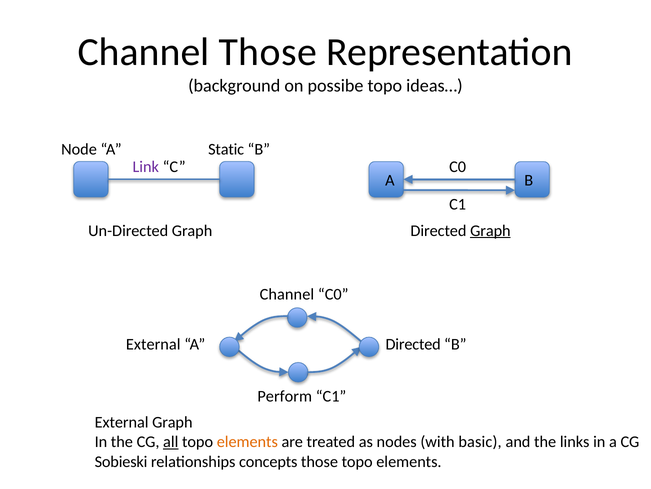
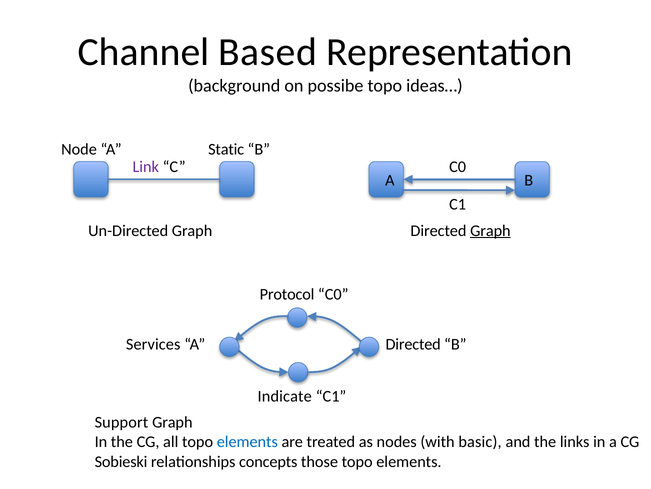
Channel Those: Those -> Based (268, 52)
Channel: Channel -> Protocol (287, 294)
External: External -> Services (153, 344)
Perform: Perform -> Indicate (285, 396)
External: External -> Support (121, 422)
all underline: present -> none (171, 441)
elements colour: orange -> blue (247, 441)
